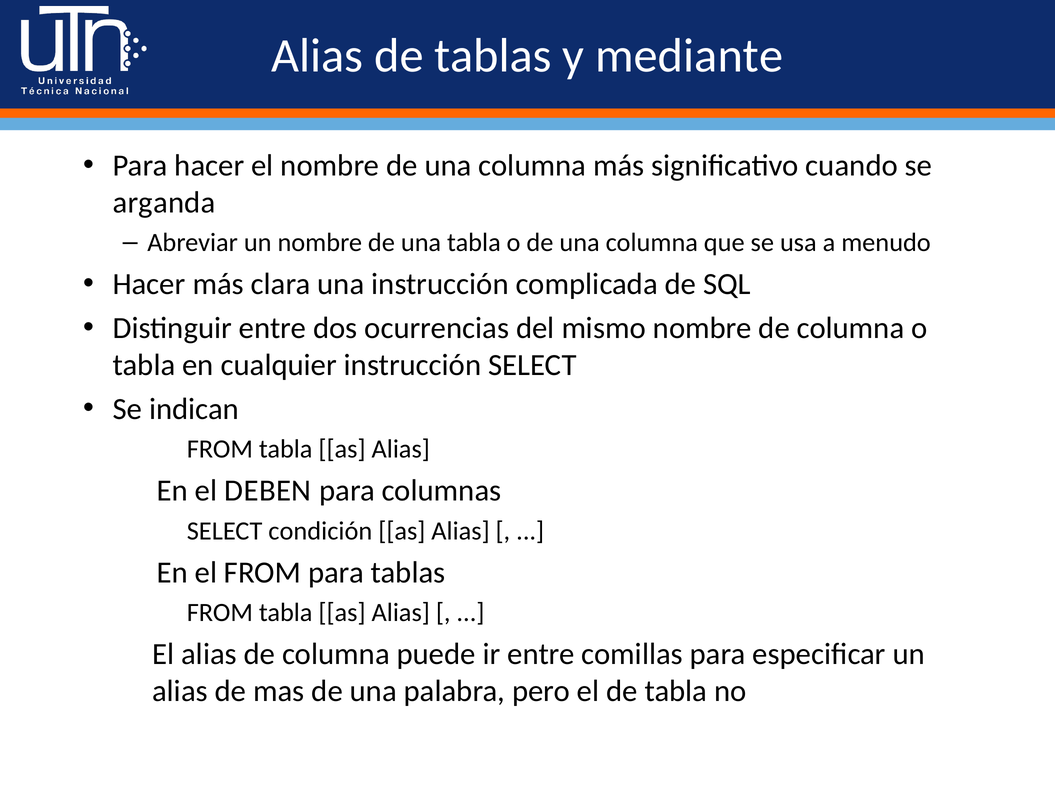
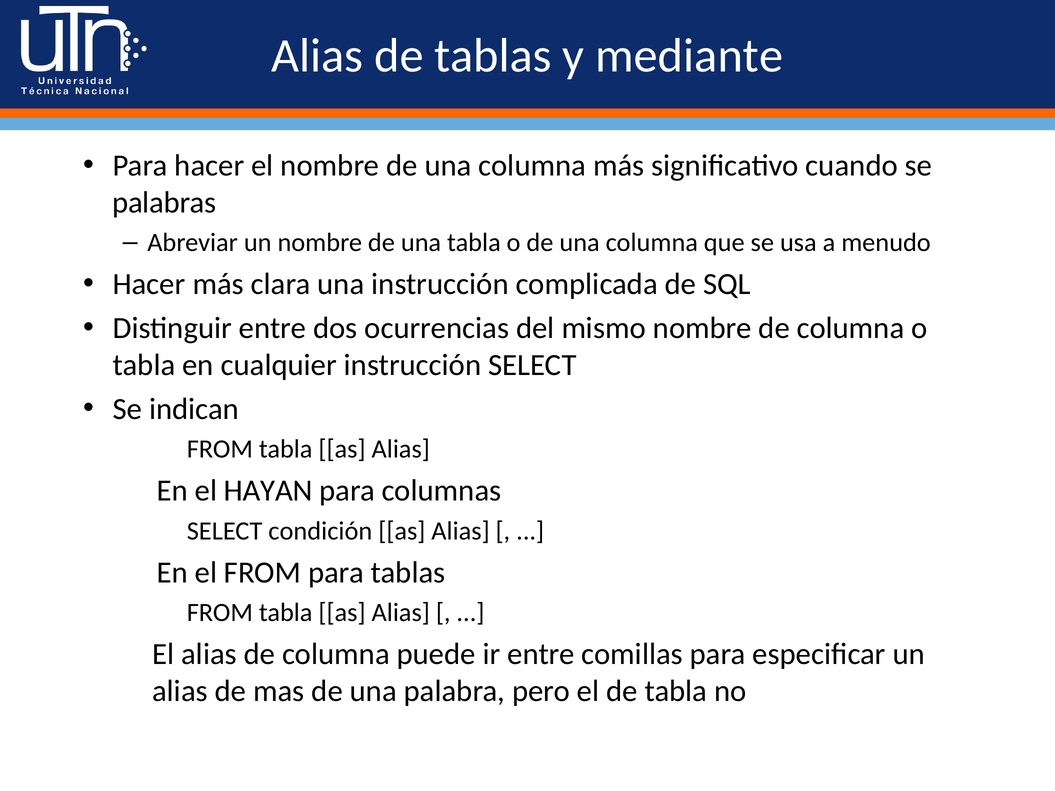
arganda: arganda -> palabras (164, 203)
DEBEN: DEBEN -> HAYAN (268, 491)
